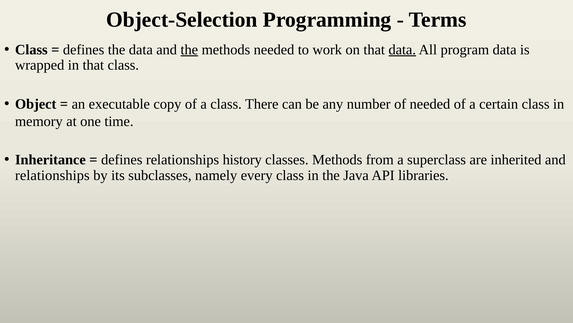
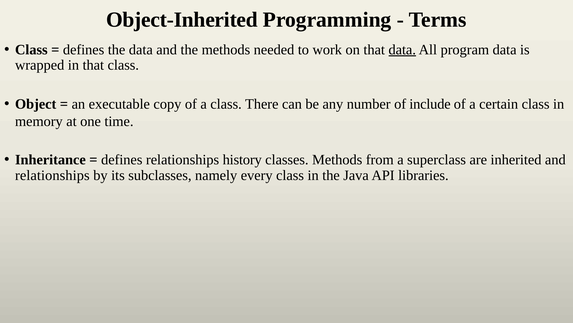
Object-Selection: Object-Selection -> Object-Inherited (182, 20)
the underline: present -> none (189, 50)
of needed: needed -> include (430, 104)
